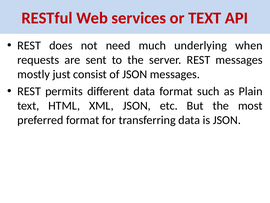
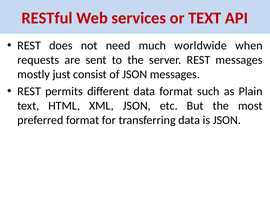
underlying: underlying -> worldwide (201, 45)
